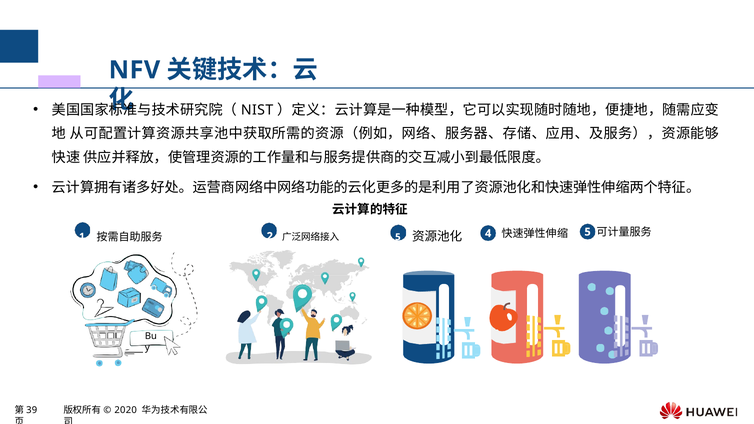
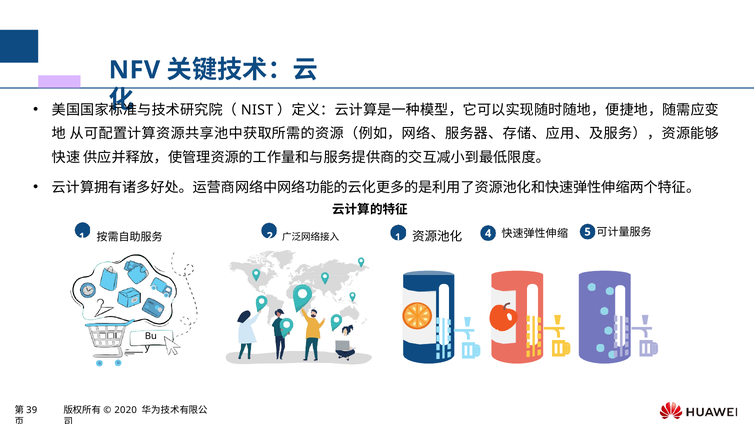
2 5: 5 -> 1 (398, 237)
